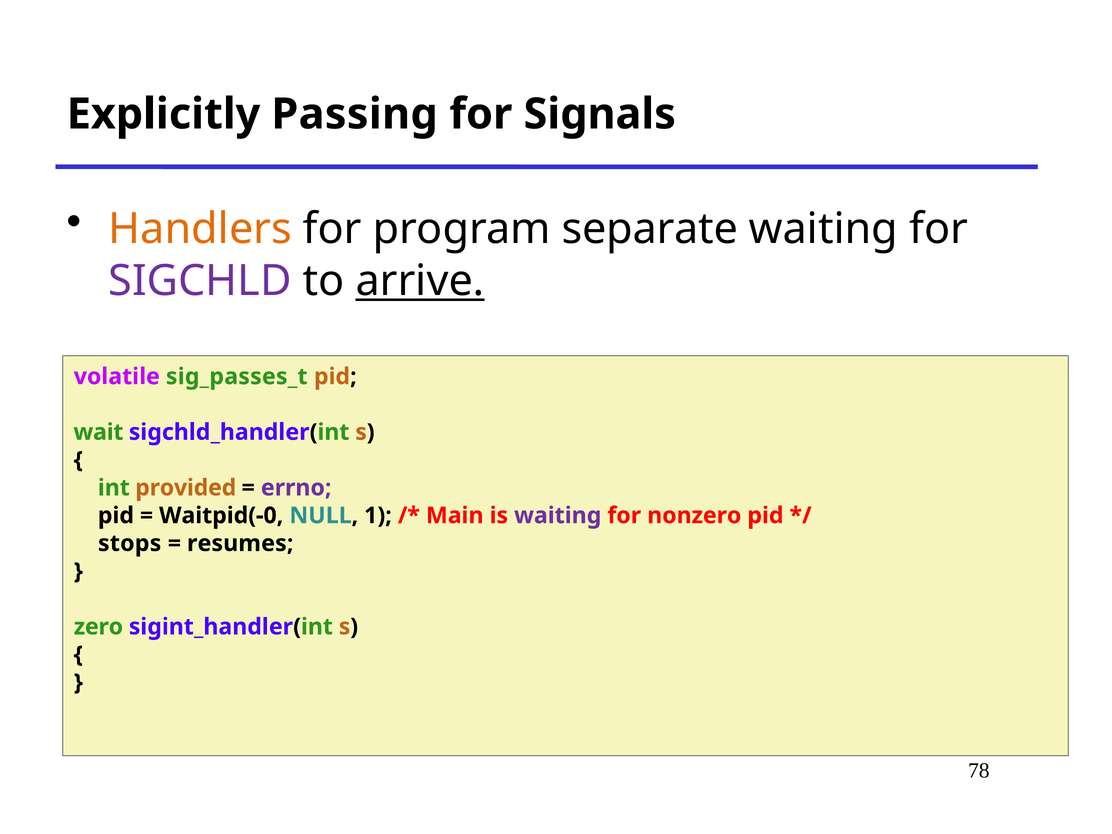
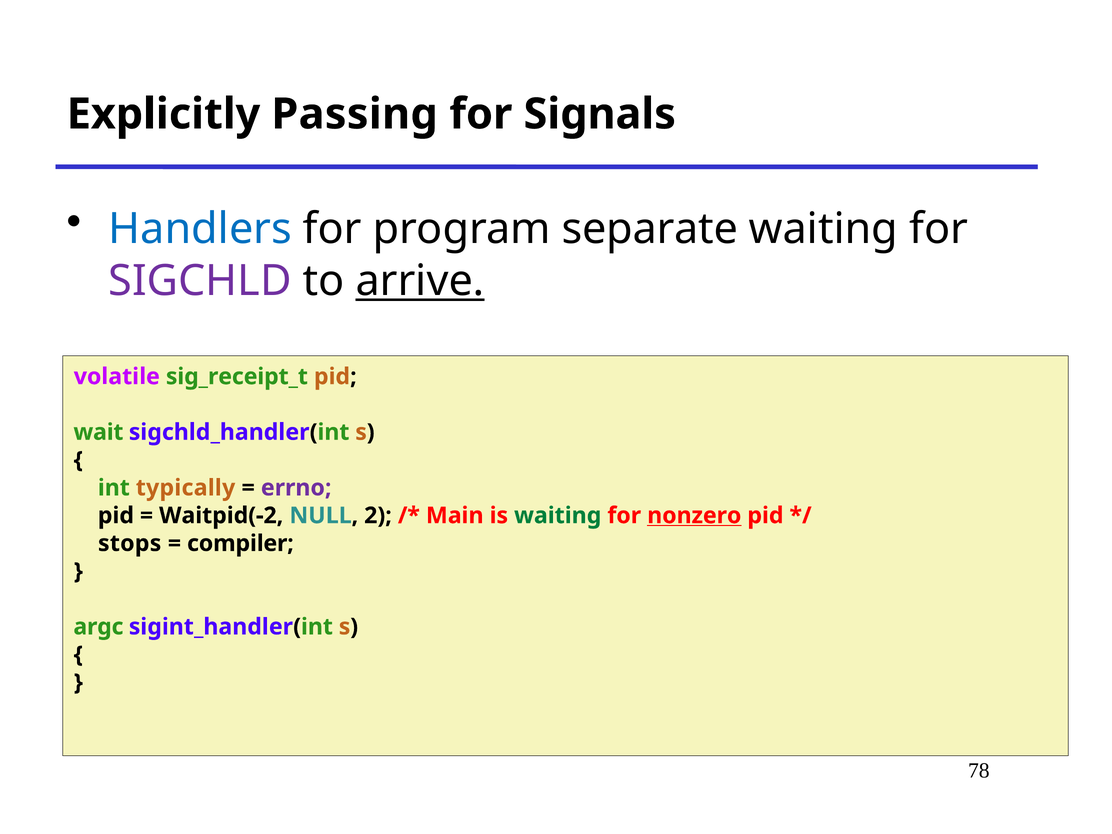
Handlers colour: orange -> blue (200, 229)
sig_passes_t: sig_passes_t -> sig_receipt_t (237, 377)
provided: provided -> typically (186, 488)
Waitpid(-0: Waitpid(-0 -> Waitpid(-2 (221, 516)
1: 1 -> 2 (378, 516)
waiting colour: purple -> green (558, 516)
nonzero underline: none -> present (694, 516)
resumes: resumes -> compiler (240, 543)
zero: zero -> argc (98, 627)
